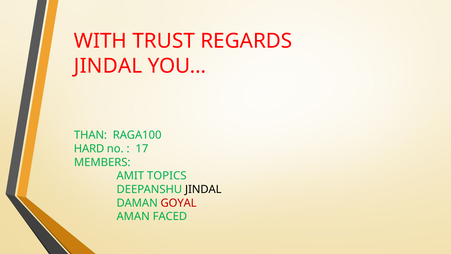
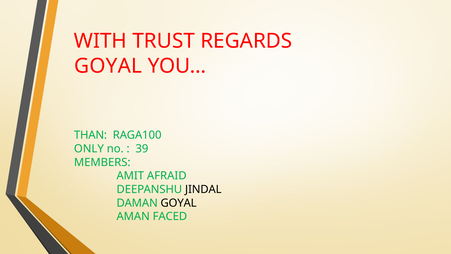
JINDAL: JINDAL -> GOYAL (108, 66)
HARD: HARD -> ONLY (89, 149)
17: 17 -> 39 (142, 149)
TOPICS: TOPICS -> AFRAID (167, 176)
GOYAL colour: red -> black (179, 203)
